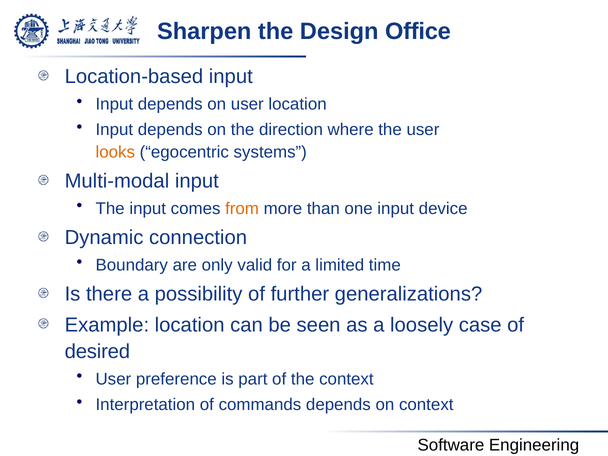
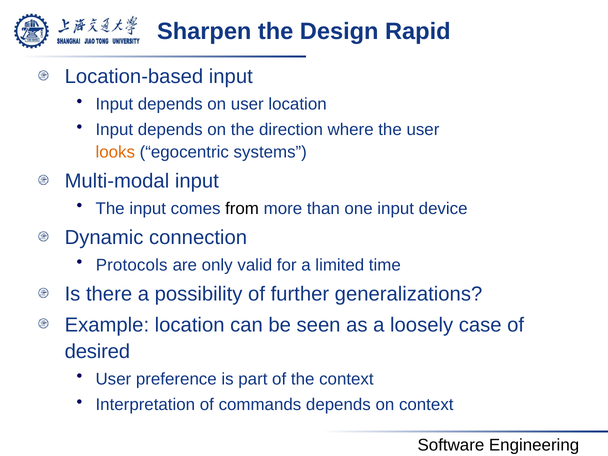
Office: Office -> Rapid (418, 31)
from colour: orange -> black (242, 209)
Boundary: Boundary -> Protocols (132, 265)
